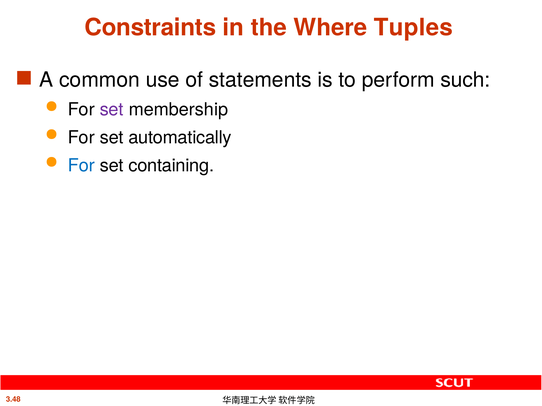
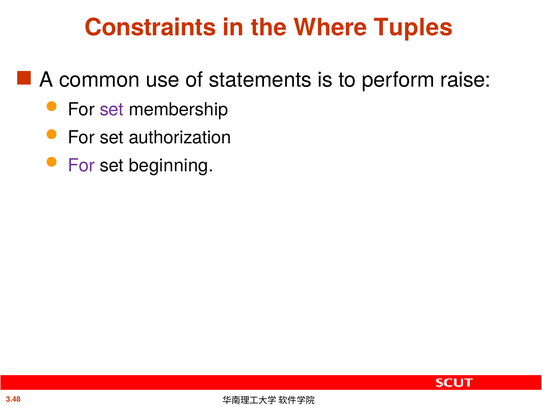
such: such -> raise (465, 80)
automatically: automatically -> authorization (180, 138)
For colour: blue -> purple (81, 166)
containing: containing -> beginning (171, 166)
